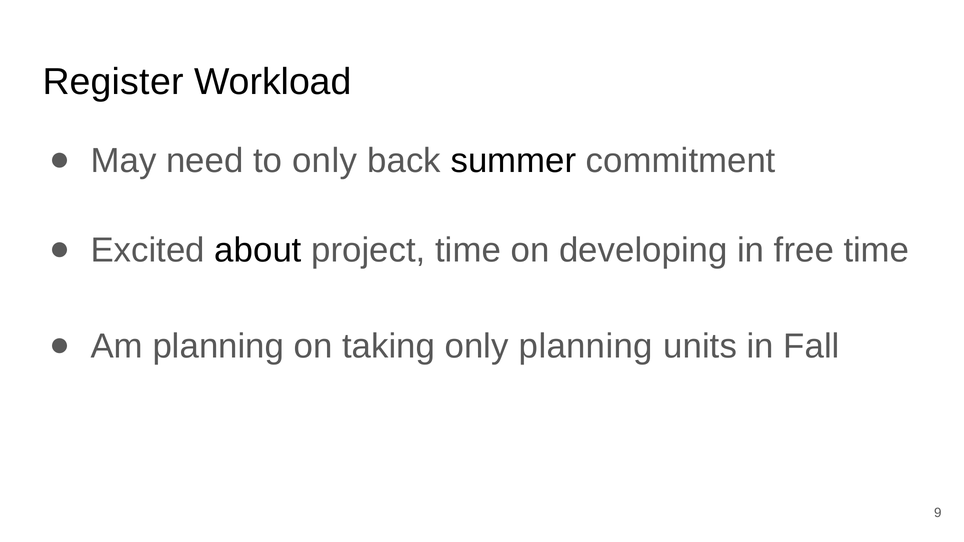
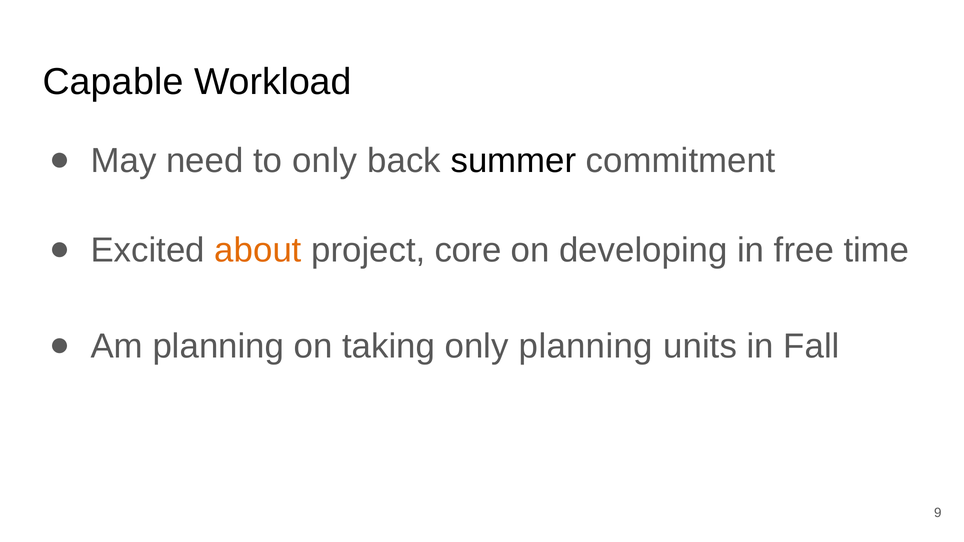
Register: Register -> Capable (113, 82)
about colour: black -> orange (258, 250)
project time: time -> core (468, 250)
